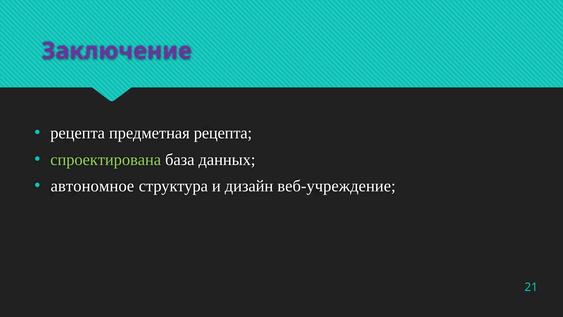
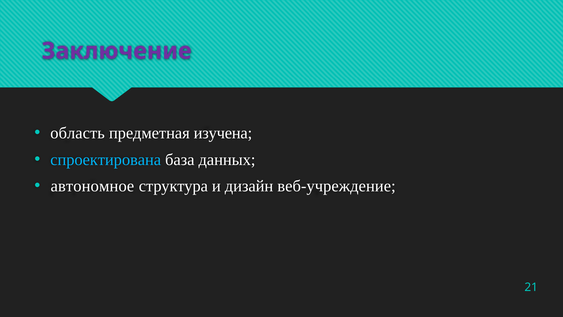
рецепта: рецепта -> область (78, 133)
предметная рецепта: рецепта -> изучена (223, 133)
спроектирована colour: light green -> light blue (106, 159)
